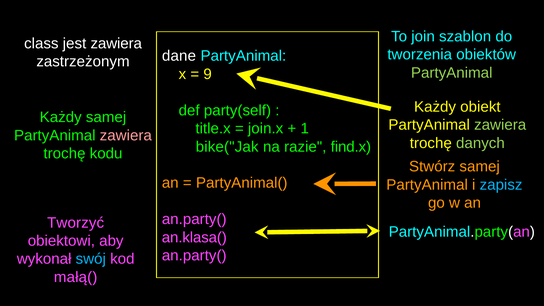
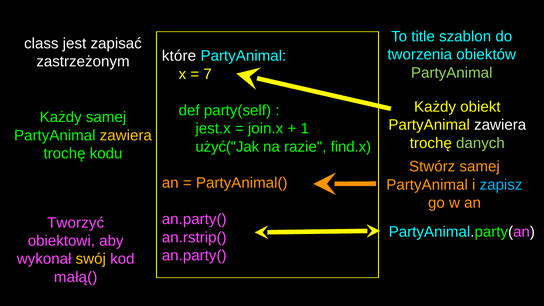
join: join -> title (423, 37)
jest zawiera: zawiera -> zapisać (116, 43)
dane: dane -> które (179, 56)
9: 9 -> 7 (208, 74)
zawiera colour: light green -> white (500, 125)
title.x: title.x -> jest.x (213, 129)
zawiera colour: pink -> yellow (126, 135)
bike("Jak: bike("Jak -> użyć("Jak (227, 147)
an.klasa(: an.klasa( -> an.rstrip( (194, 237)
swój colour: light blue -> yellow (91, 259)
